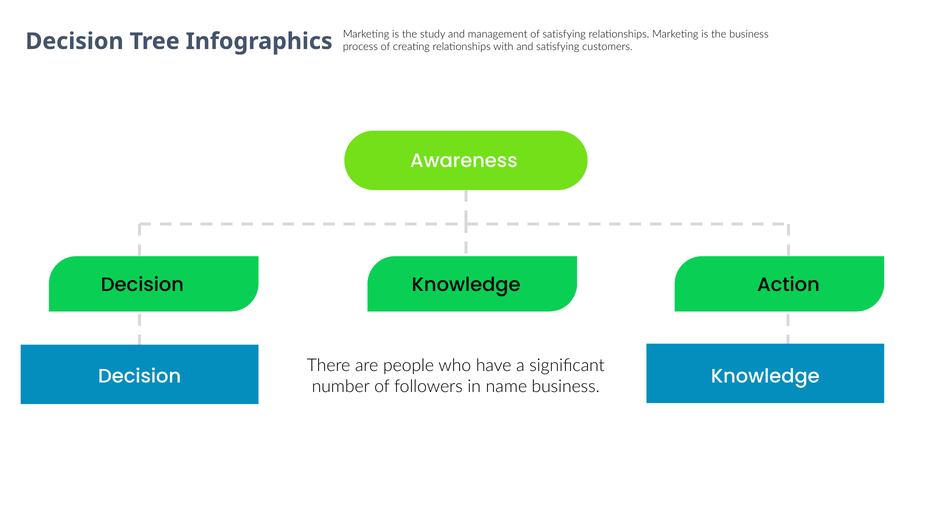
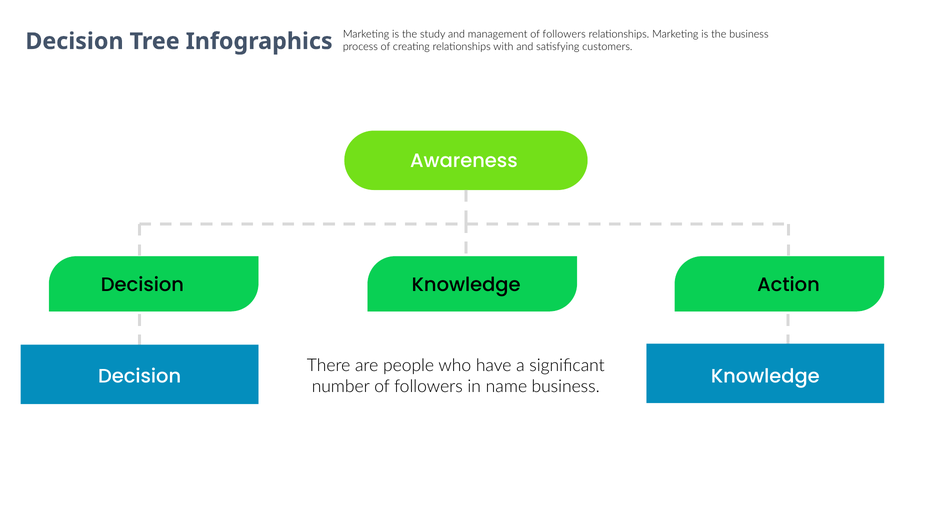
management of satisfying: satisfying -> followers (564, 34)
